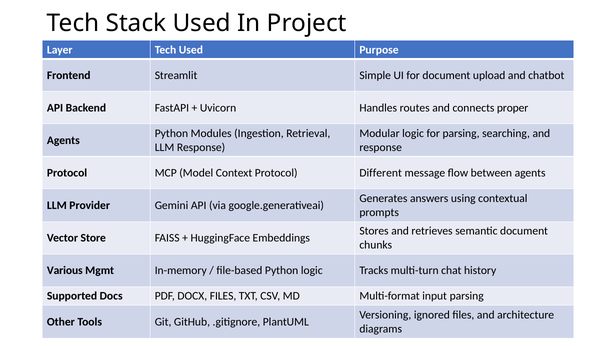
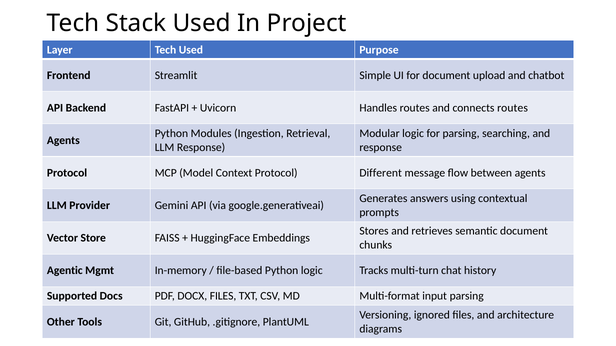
connects proper: proper -> routes (513, 108)
Various: Various -> Agentic (65, 271)
